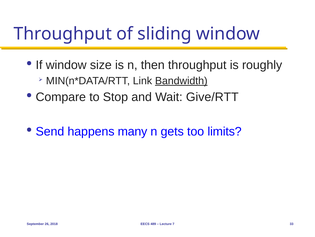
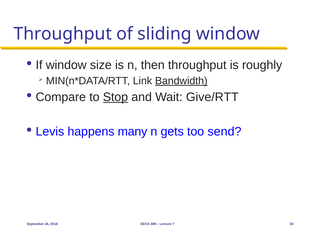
Stop underline: none -> present (115, 97)
Send: Send -> Levis (50, 131)
limits: limits -> send (224, 131)
